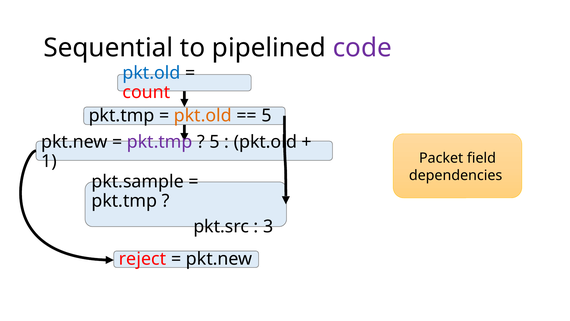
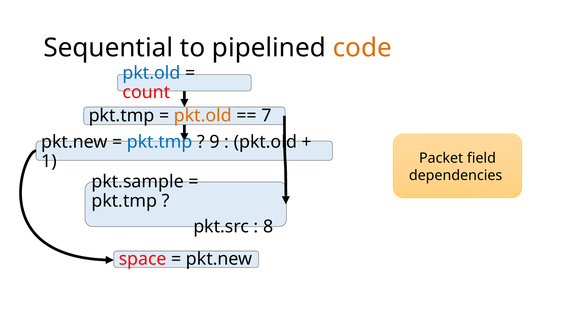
code colour: purple -> orange (362, 48)
5: 5 -> 7 (266, 116)
pkt.tmp colour: purple -> blue (160, 142)
5: 5 -> 9 (215, 142)
3: 3 -> 8 (268, 226)
reject: reject -> space (143, 259)
